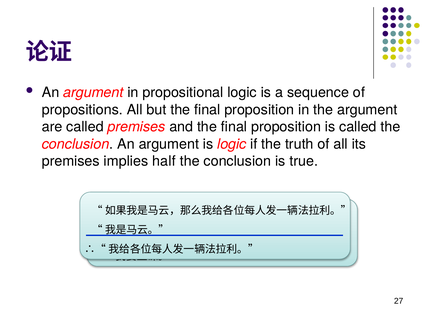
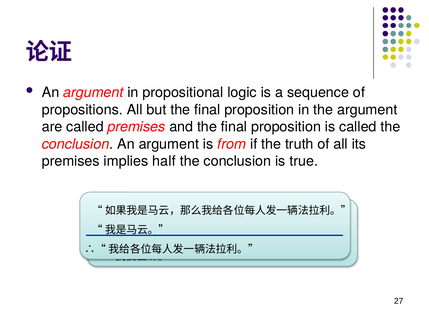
is logic: logic -> from (232, 144)
